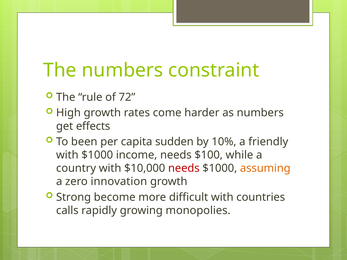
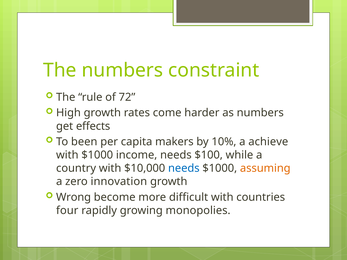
sudden: sudden -> makers (174, 142)
friendly: friendly -> achieve (268, 142)
needs colour: red -> blue (184, 168)
Strong: Strong -> Wrong (74, 197)
calls: calls -> four (67, 211)
